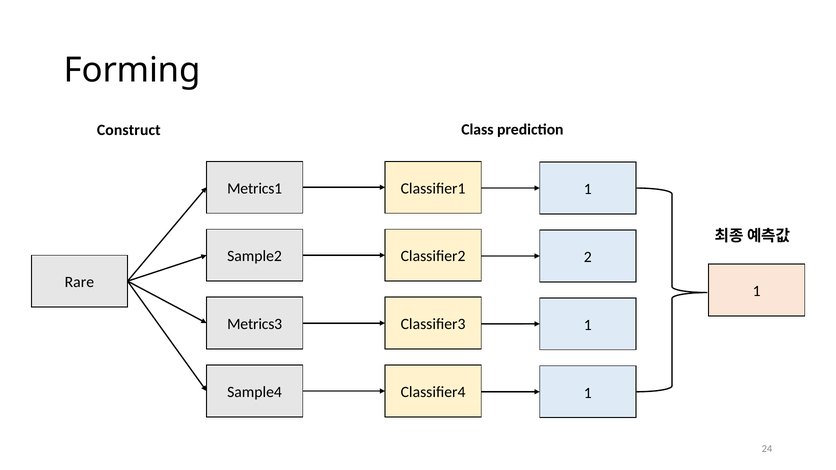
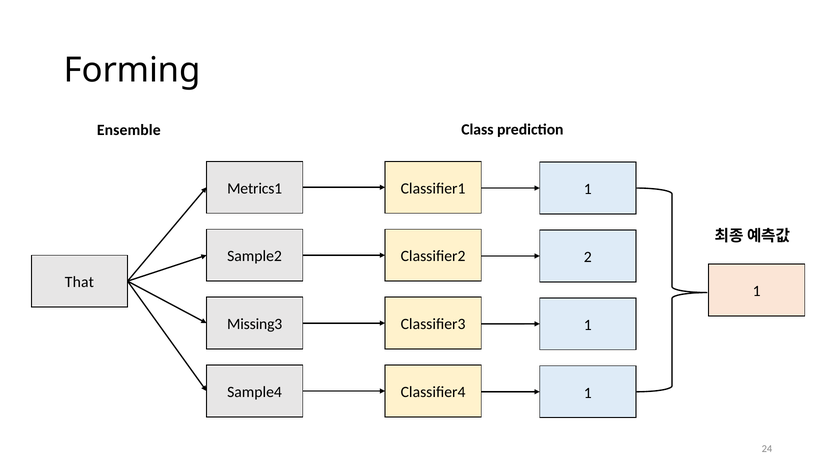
Construct: Construct -> Ensemble (129, 130)
Rare: Rare -> That (79, 282)
Metrics3: Metrics3 -> Missing3 (255, 324)
